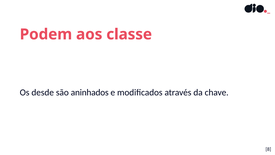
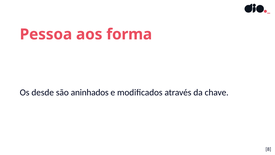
Podem: Podem -> Pessoa (46, 34)
classe: classe -> forma (129, 34)
